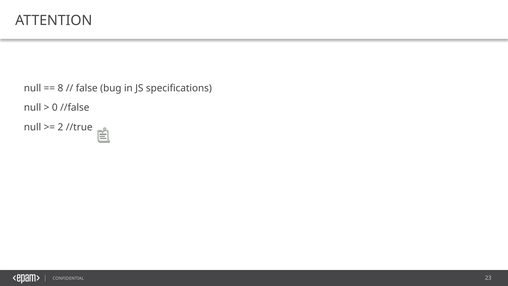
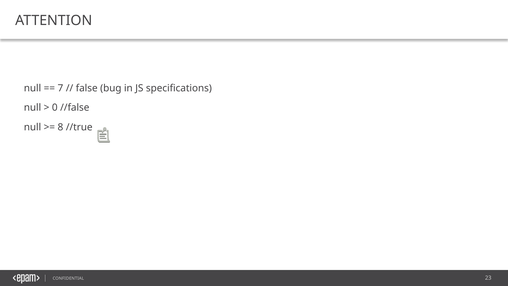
8: 8 -> 7 (60, 88)
2: 2 -> 8 (60, 127)
